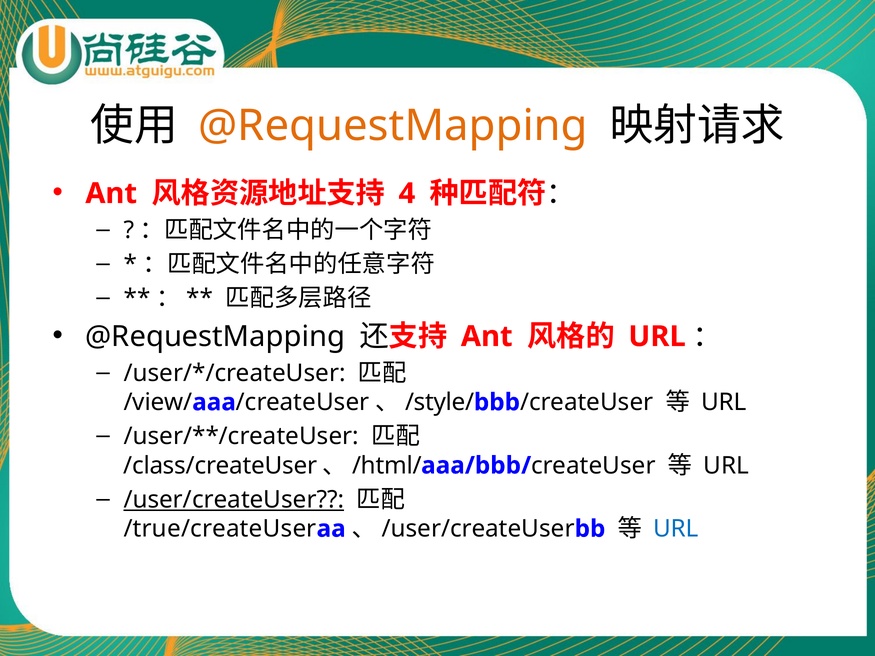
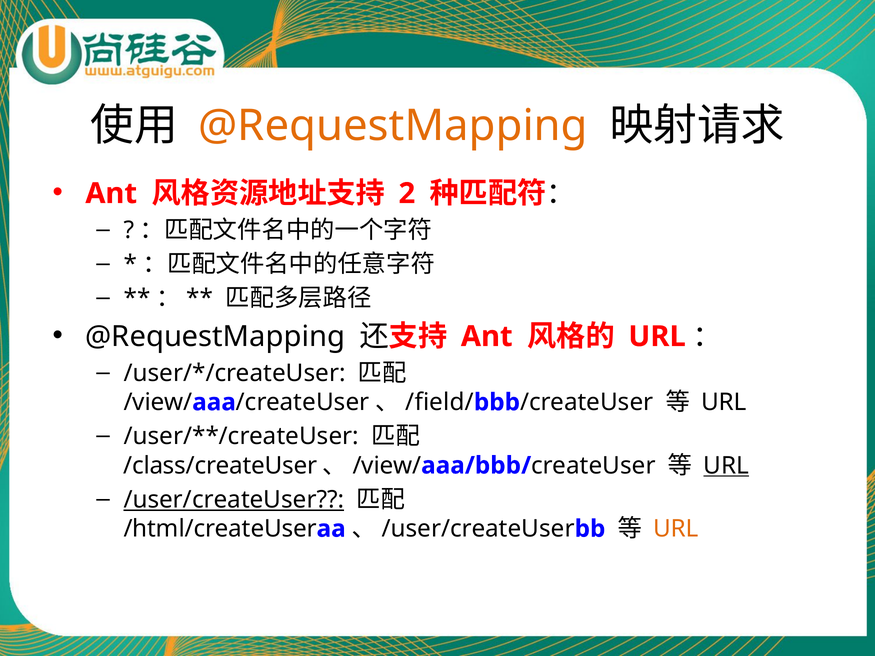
4: 4 -> 2 (407, 194)
/style/: /style/ -> /field/ (440, 402)
/html/: /html/ -> /view/ (387, 466)
URL underline: none -> present (726, 466)
/true/createUser: /true/createUser -> /html/createUser (220, 529)
URL colour: blue -> orange (676, 529)
